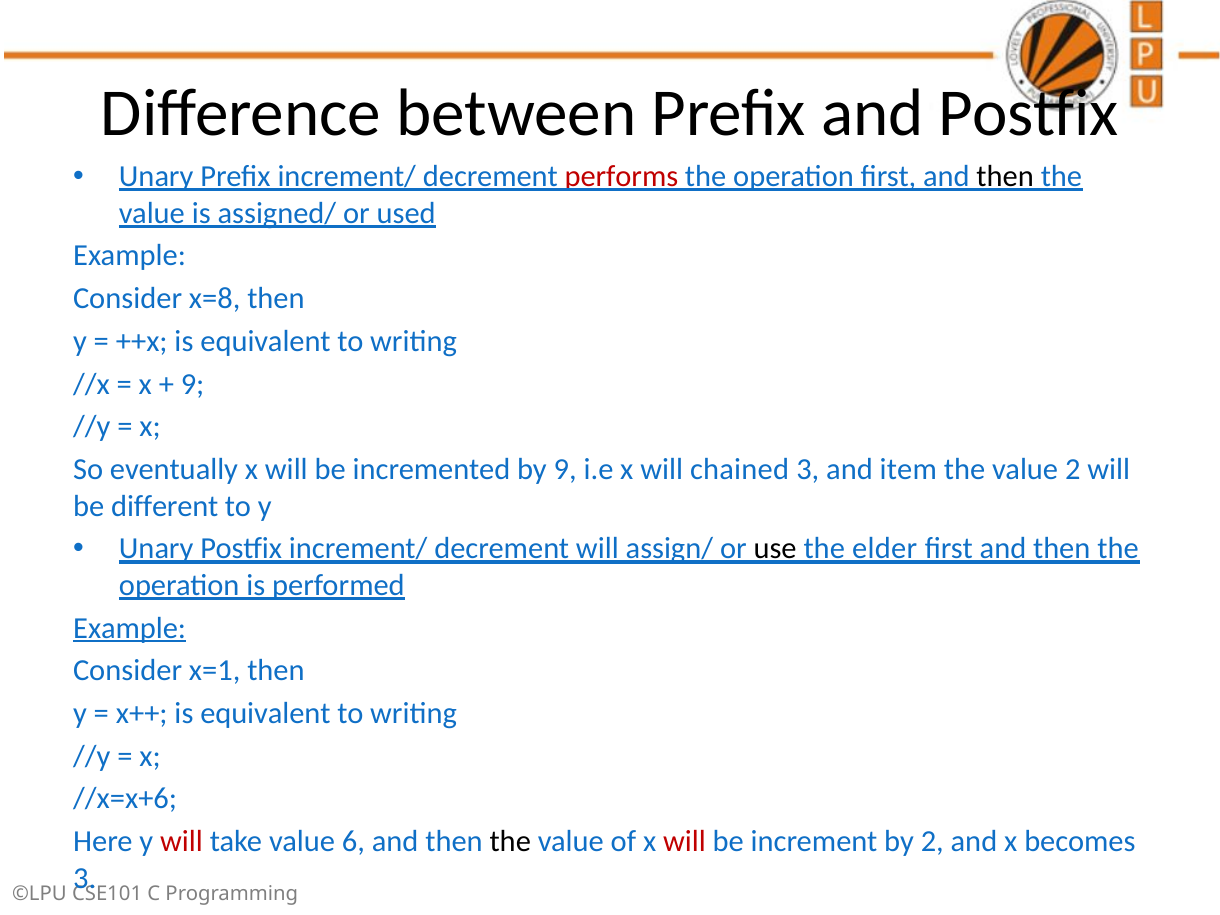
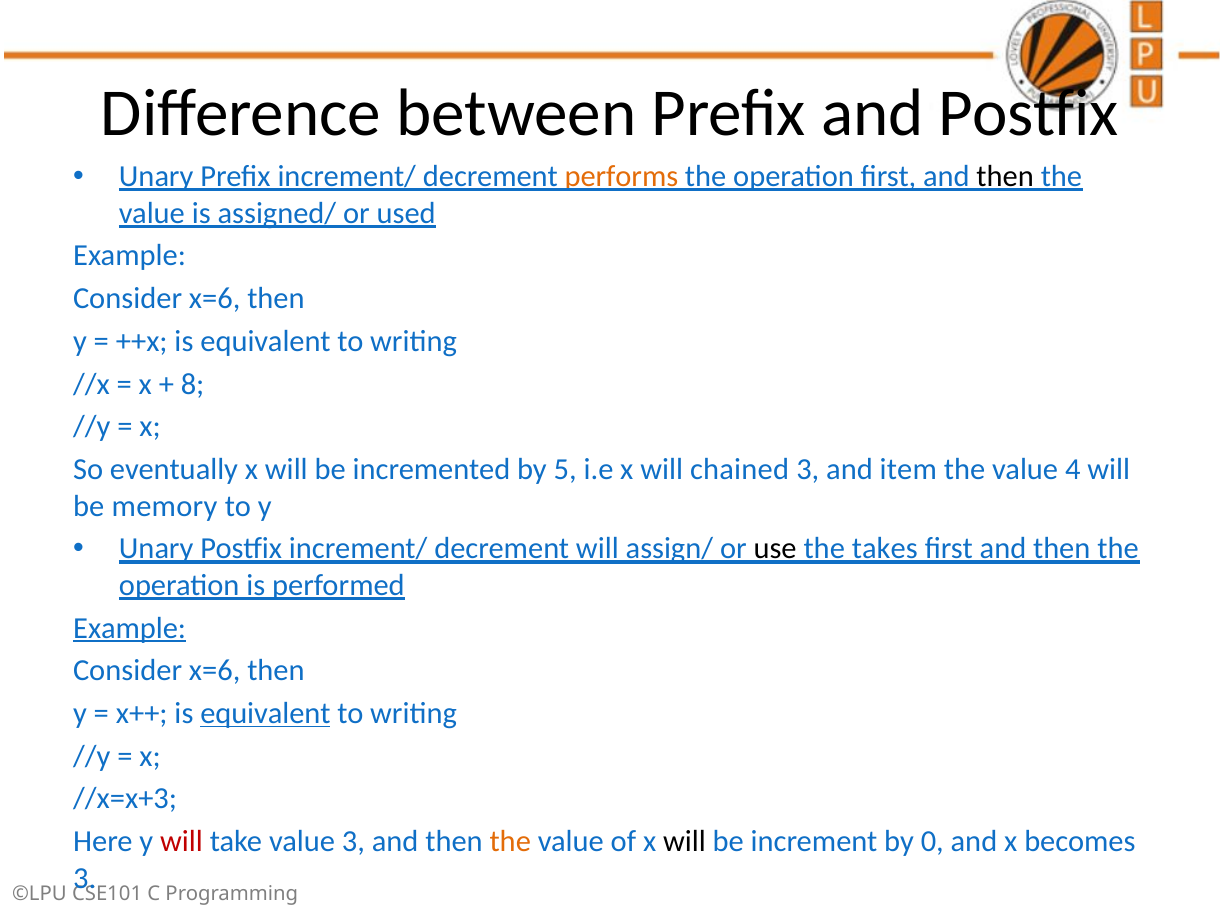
performs colour: red -> orange (621, 177)
x=8: x=8 -> x=6 (215, 299)
9: 9 -> 8 (193, 384)
by 9: 9 -> 5 (565, 469)
value 2: 2 -> 4 (1073, 469)
different: different -> memory (165, 506)
elder: elder -> takes (885, 549)
x=1: x=1 -> x=6 (215, 671)
equivalent underline: none -> present (265, 713)
//x=x+6: //x=x+6 -> //x=x+3 (125, 799)
value 6: 6 -> 3 (353, 841)
the colour: black -> orange (510, 841)
will colour: red -> black (684, 841)
by 2: 2 -> 0 (932, 841)
